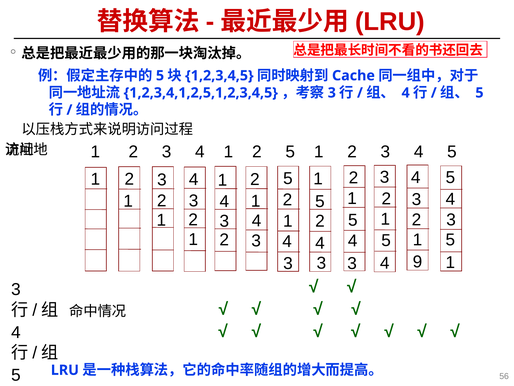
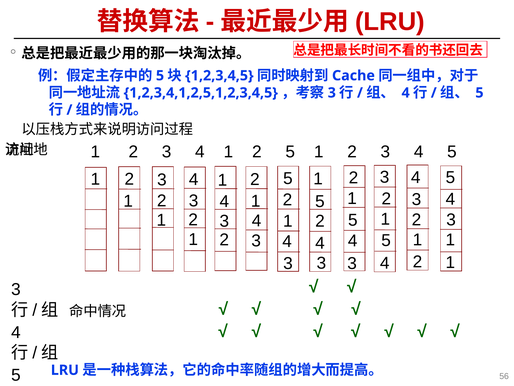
4 5 1 5: 5 -> 1 (450, 239)
3 4 9: 9 -> 2 (417, 262)
